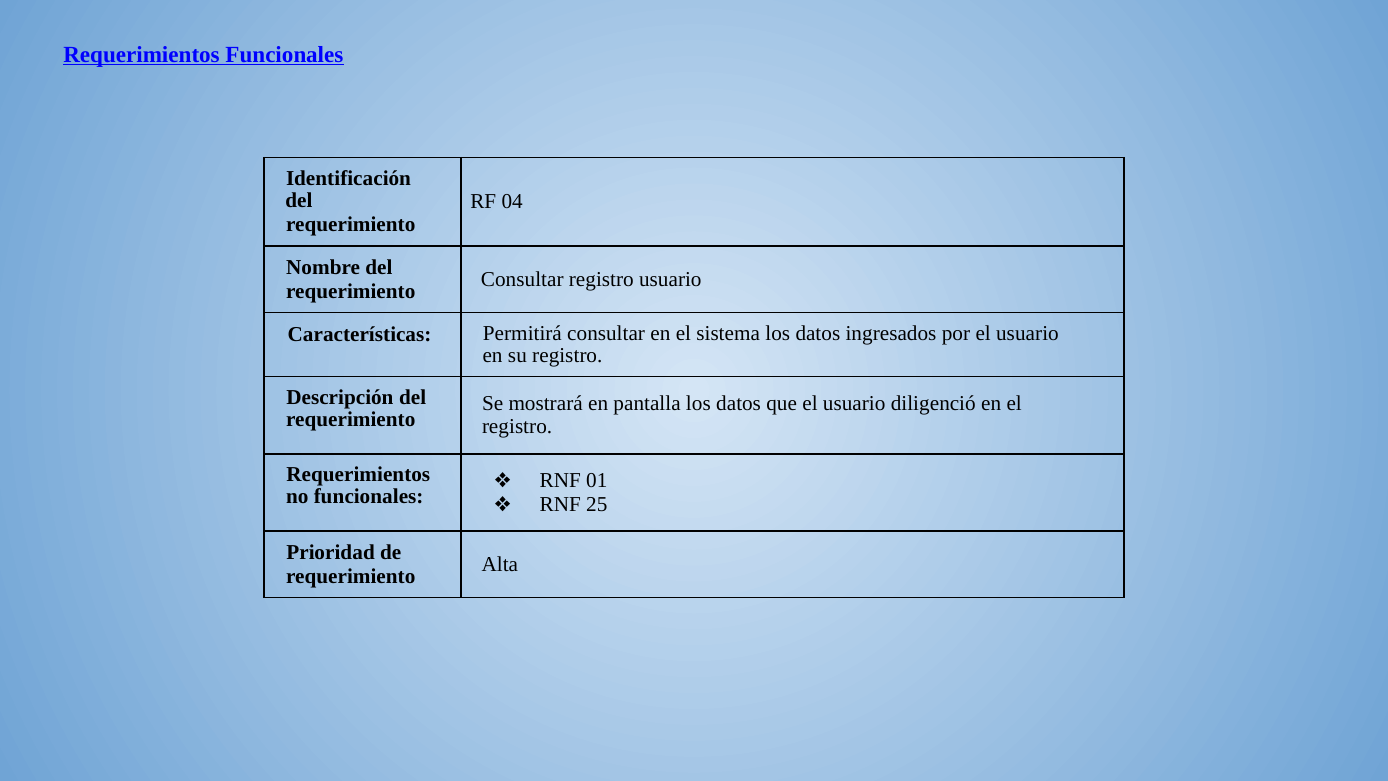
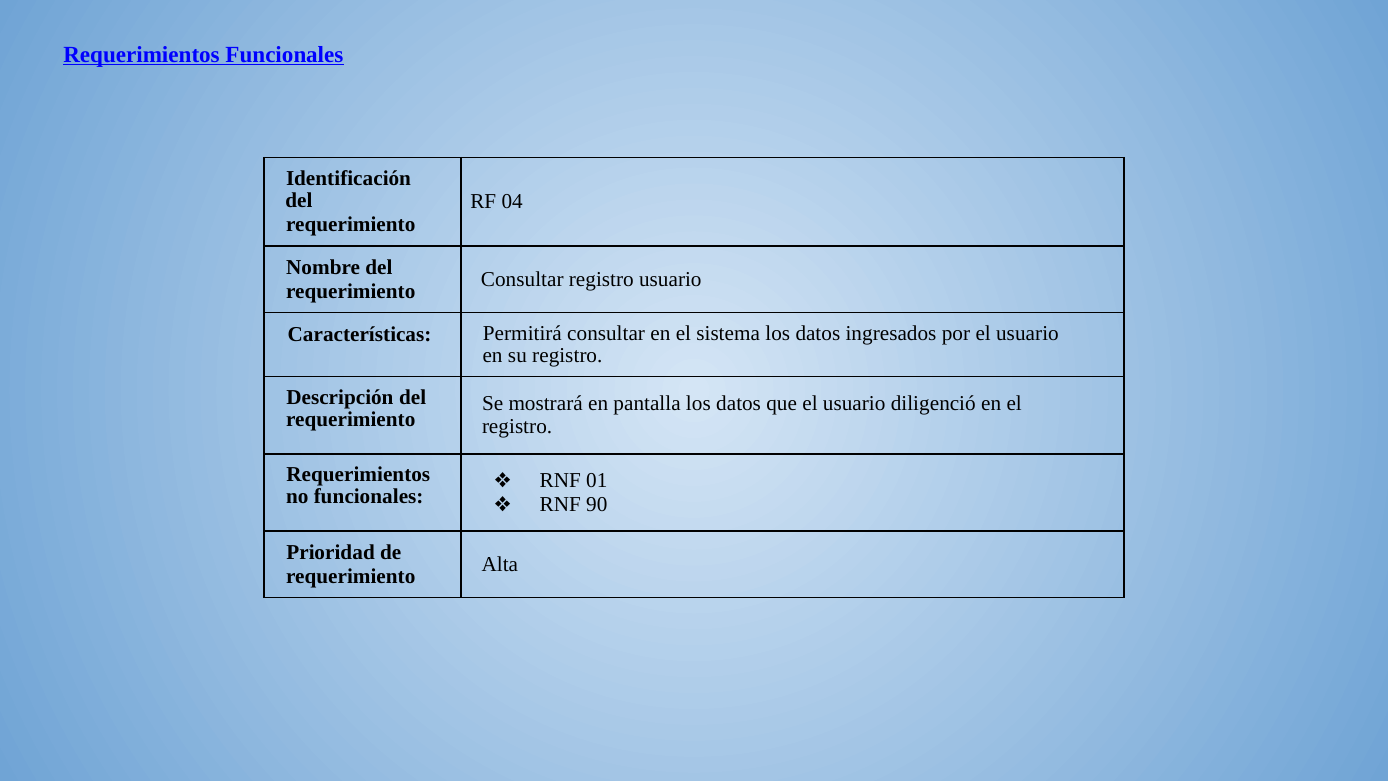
25: 25 -> 90 (597, 504)
